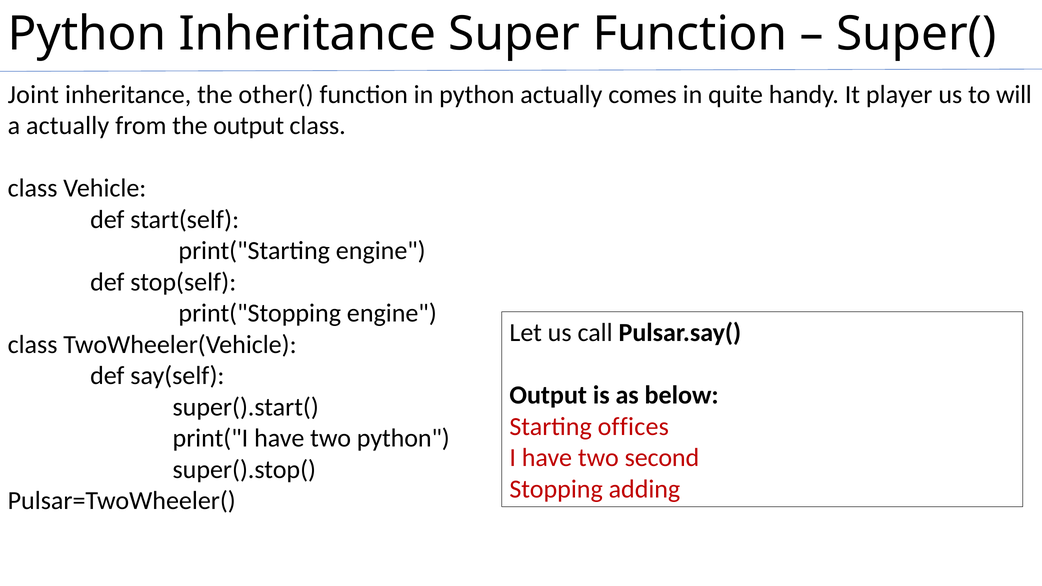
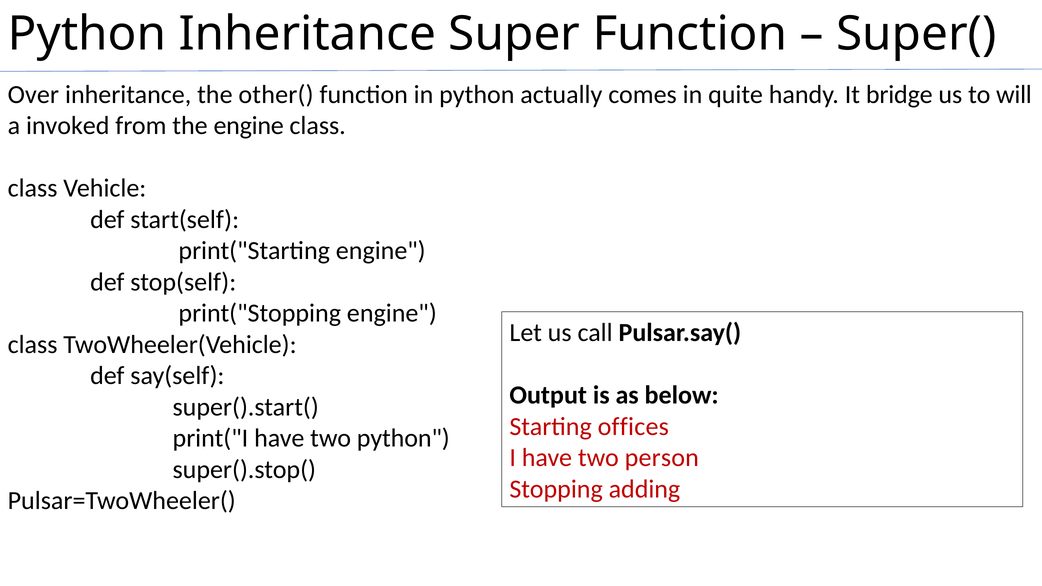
Joint: Joint -> Over (33, 94)
player: player -> bridge (899, 94)
a actually: actually -> invoked (68, 126)
the output: output -> engine (249, 126)
second: second -> person (662, 458)
